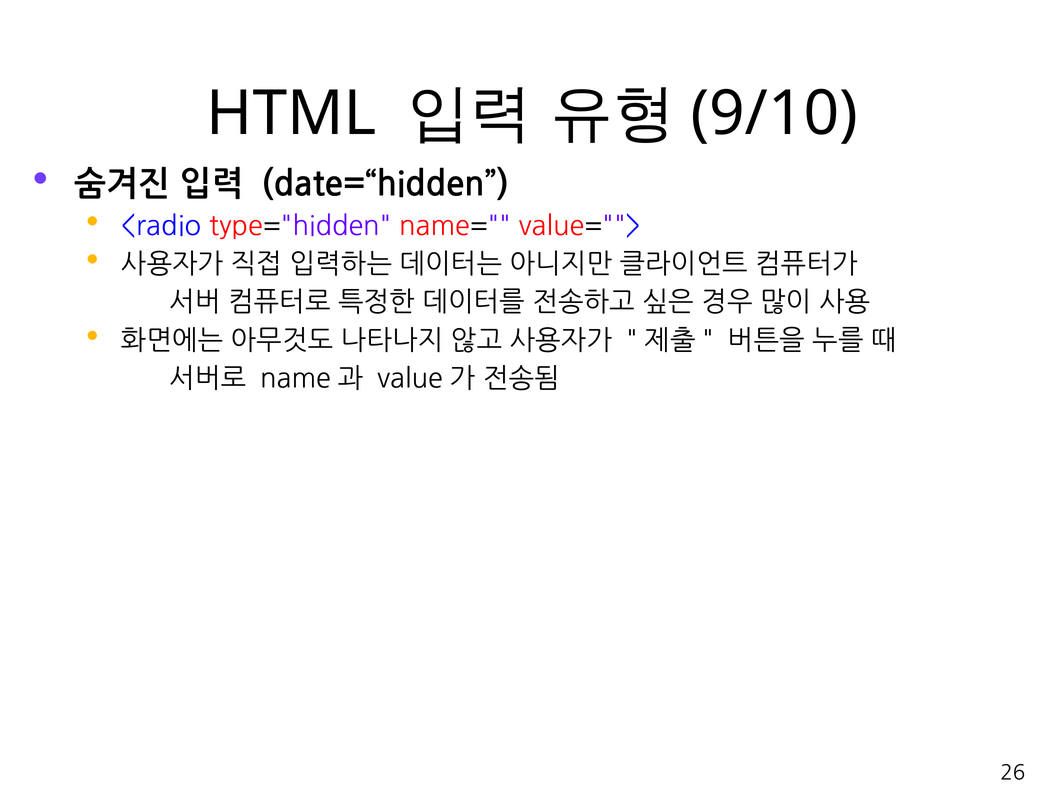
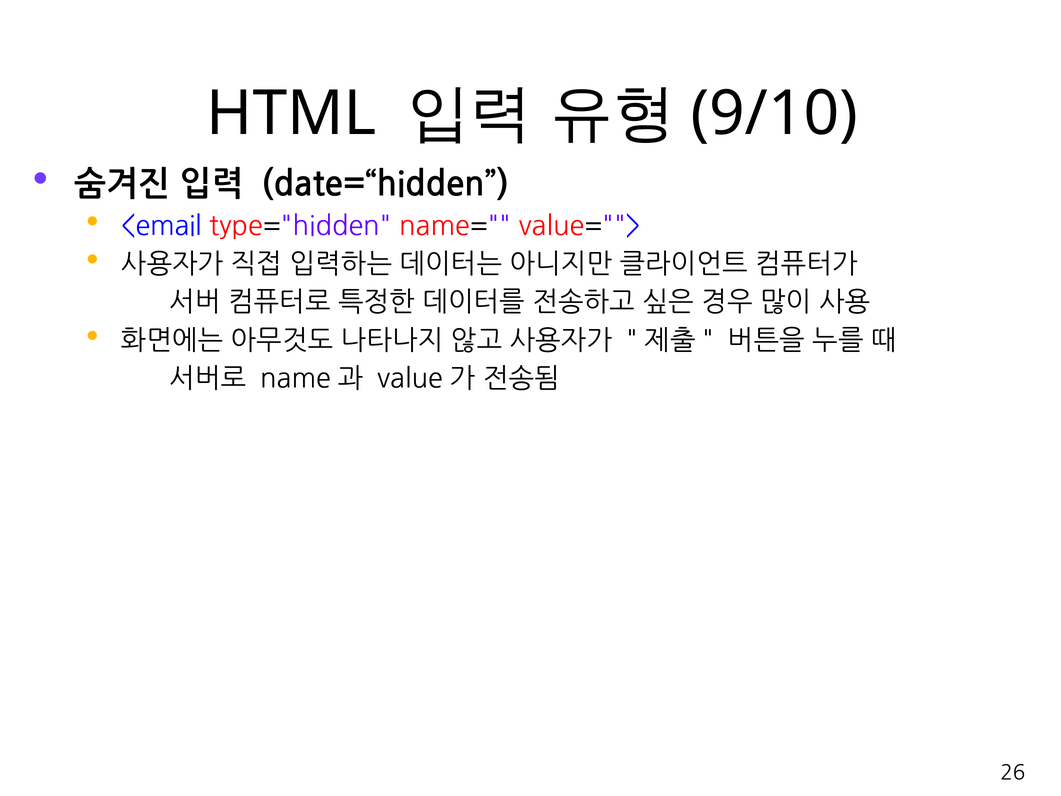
<radio: <radio -> <email (161, 226)
